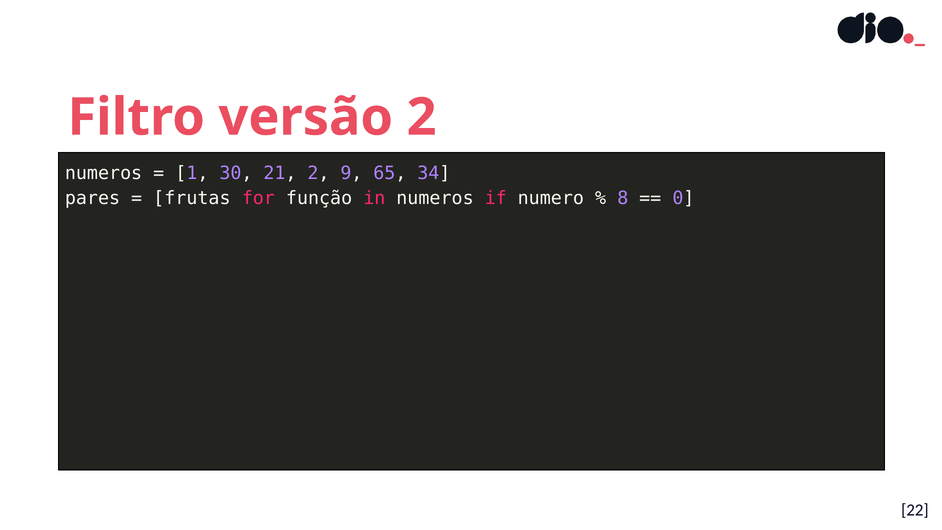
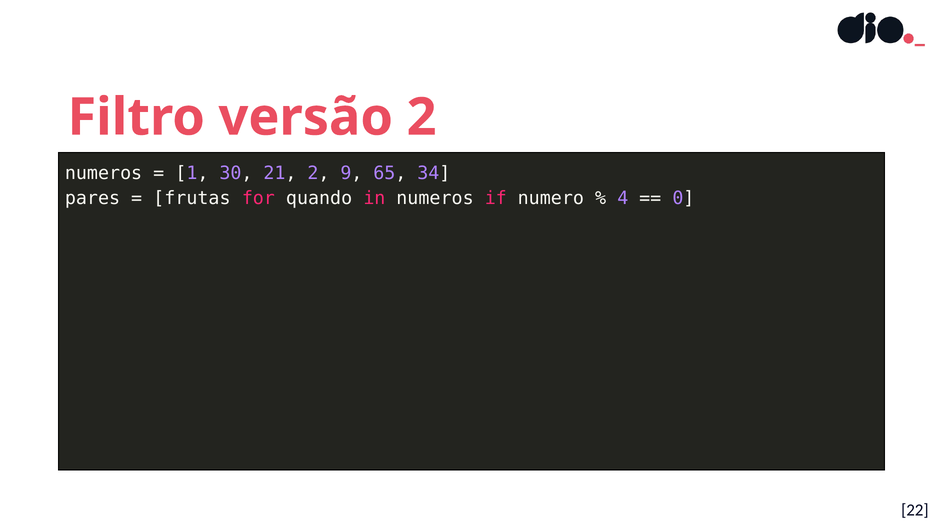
função: função -> quando (319, 198)
8: 8 -> 4 (623, 198)
